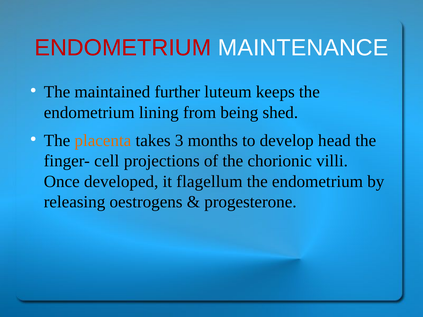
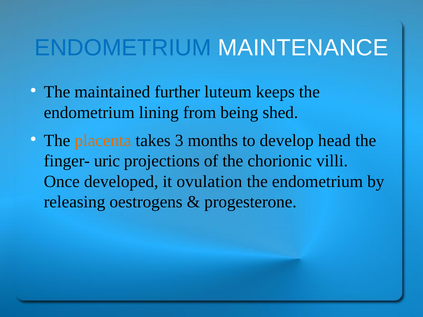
ENDOMETRIUM colour: red -> blue (123, 48)
cell: cell -> uric (107, 161)
flagellum: flagellum -> ovulation (209, 182)
